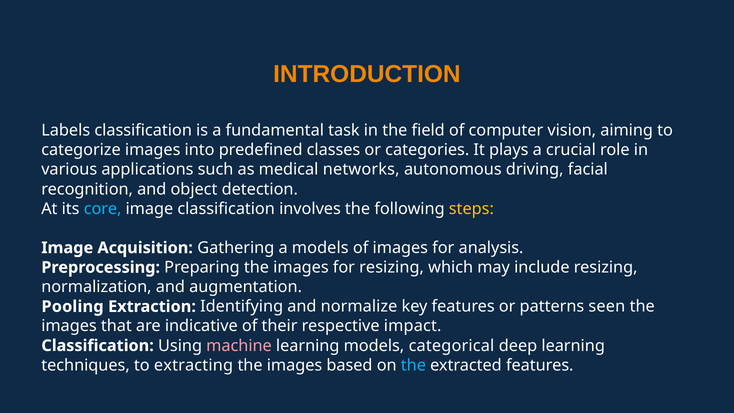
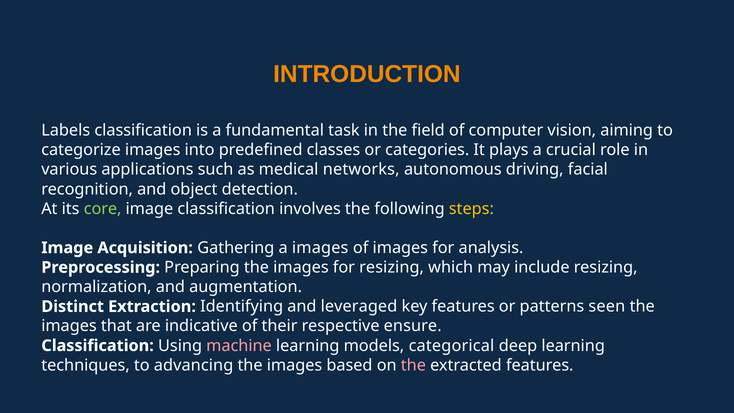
core colour: light blue -> light green (103, 209)
a models: models -> images (320, 248)
Pooling: Pooling -> Distinct (73, 306)
normalize: normalize -> leveraged (359, 306)
impact: impact -> ensure (413, 326)
extracting: extracting -> advancing (194, 365)
the colour: light blue -> pink (413, 365)
